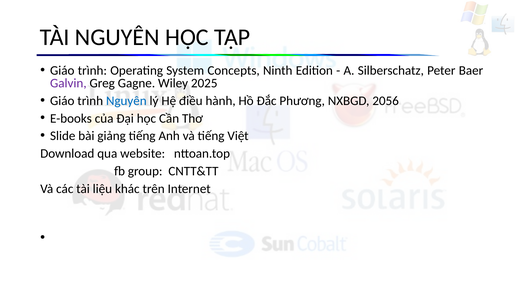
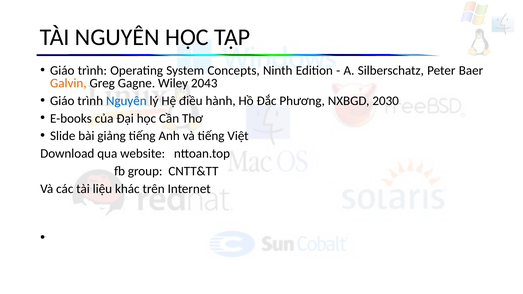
Galvin colour: purple -> orange (68, 83)
2025: 2025 -> 2043 (204, 83)
2056: 2056 -> 2030 (386, 101)
